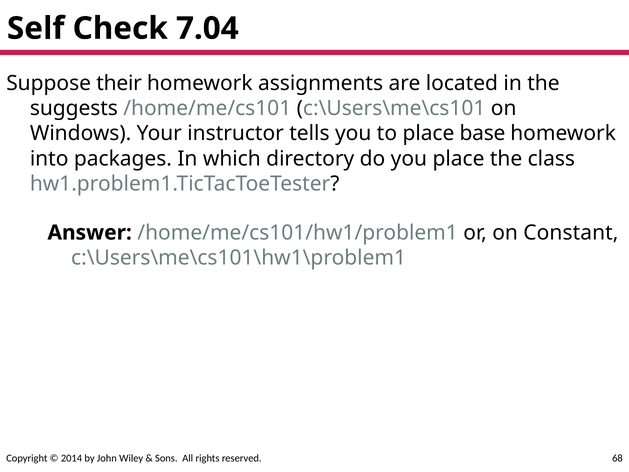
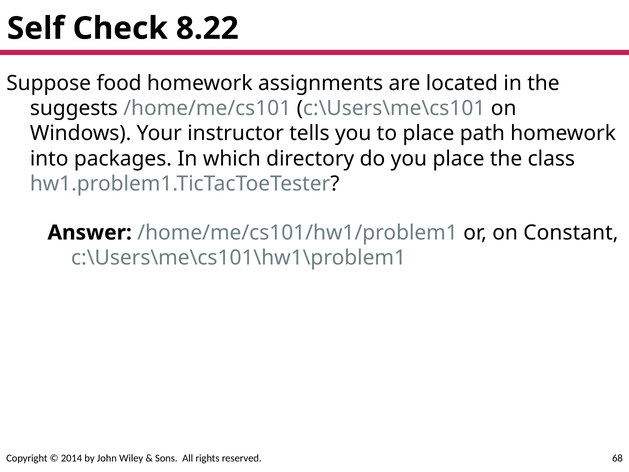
7.04: 7.04 -> 8.22 (207, 28)
their: their -> food (119, 83)
base: base -> path (482, 133)
